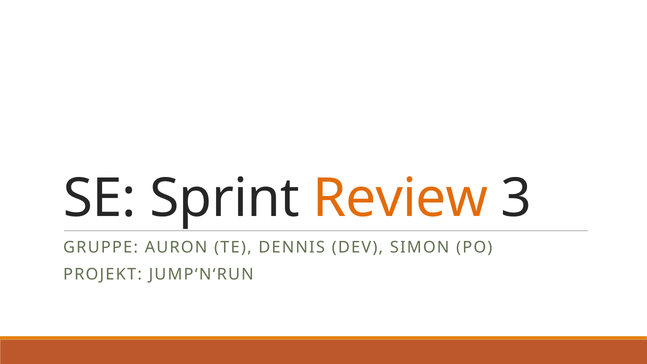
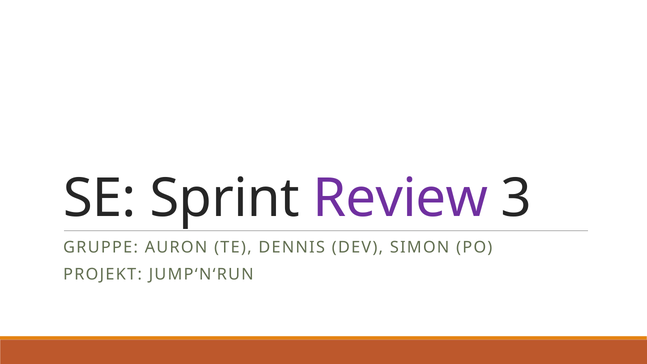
Review colour: orange -> purple (401, 198)
